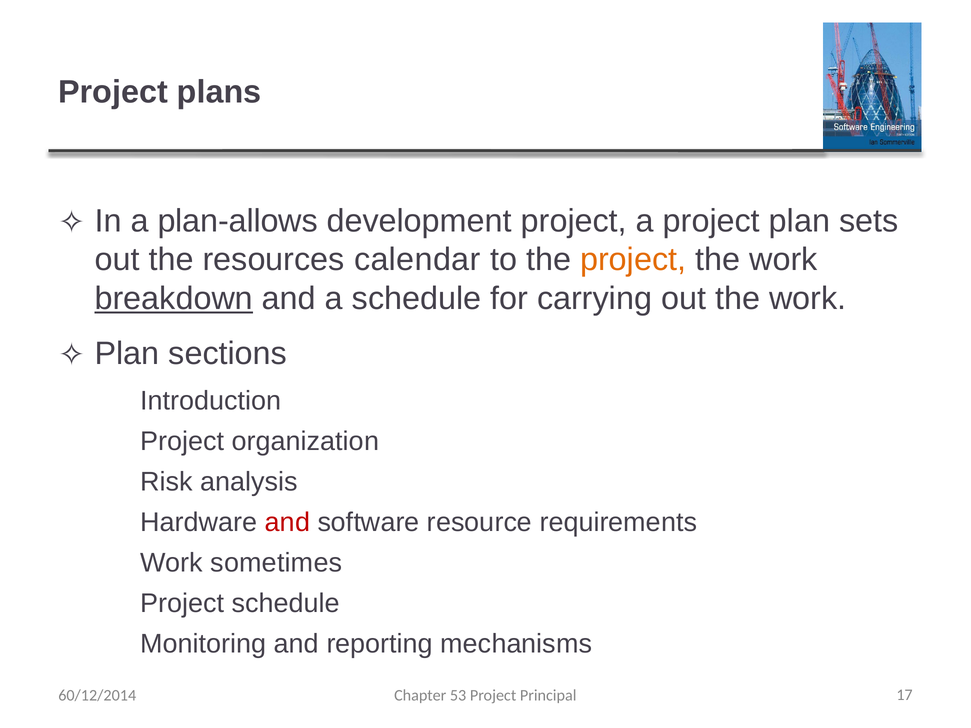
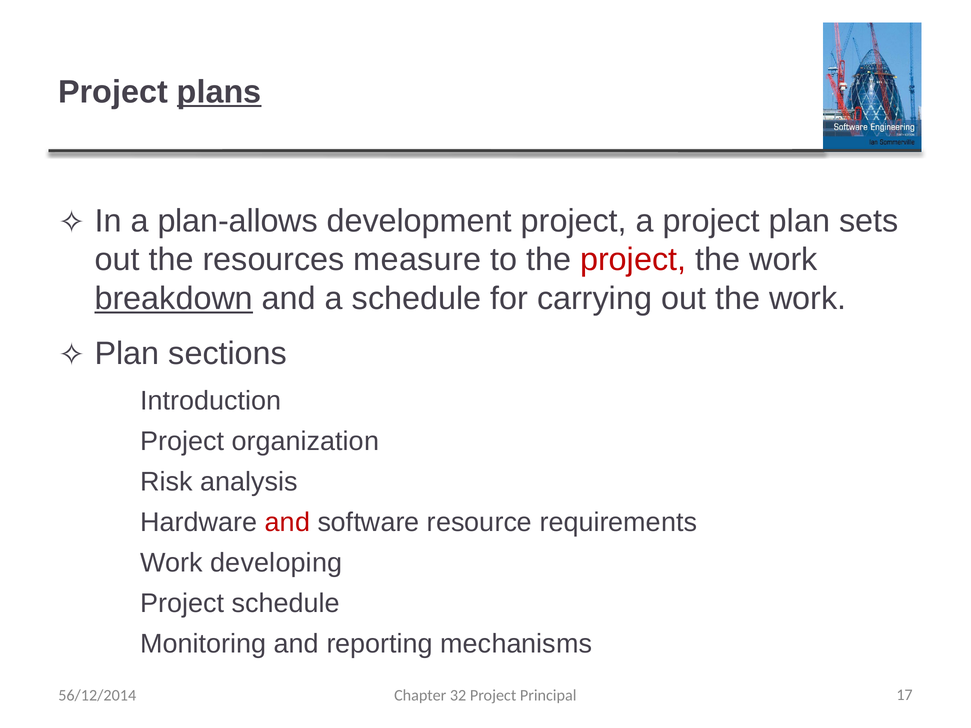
plans underline: none -> present (219, 92)
calendar: calendar -> measure (417, 260)
project colour: orange -> red (633, 260)
sometimes: sometimes -> developing (276, 563)
60/12/2014: 60/12/2014 -> 56/12/2014 (97, 695)
53: 53 -> 32 (458, 695)
